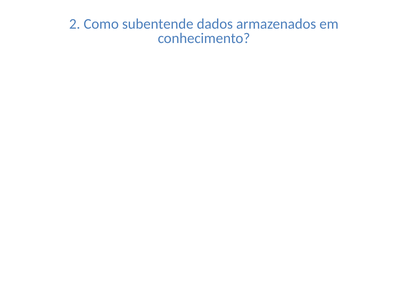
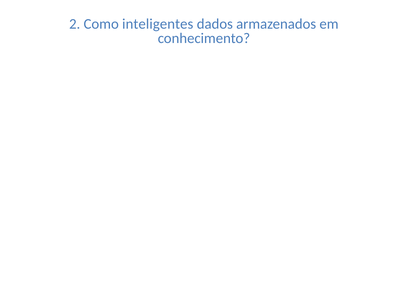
subentende: subentende -> inteligentes (158, 24)
